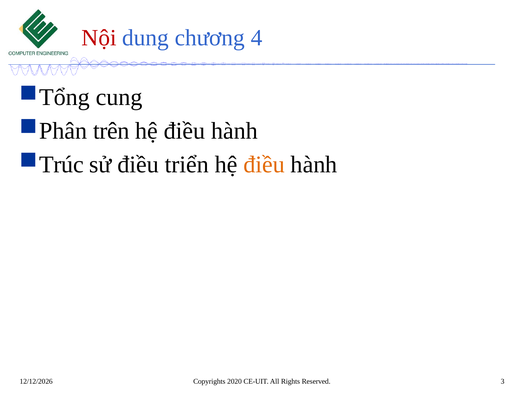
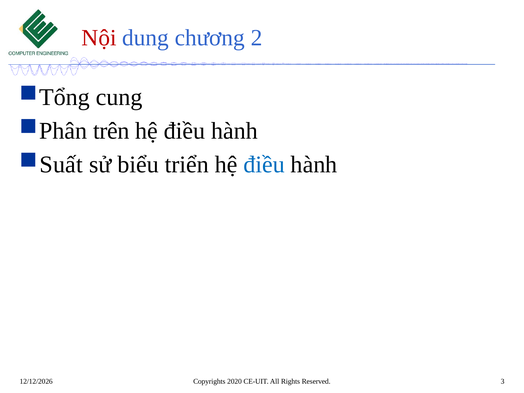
4: 4 -> 2 (257, 38)
Trúc: Trúc -> Suất (61, 165)
sử điều: điều -> biểu (138, 165)
điều colour: orange -> blue (264, 165)
